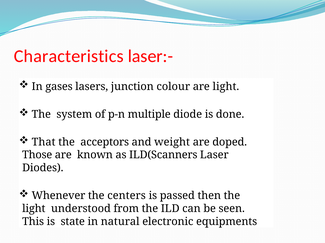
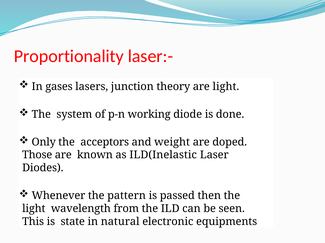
Characteristics: Characteristics -> Proportionality (69, 56)
colour: colour -> theory (173, 87)
multiple: multiple -> working (149, 115)
That: That -> Only (44, 142)
ILD(Scanners: ILD(Scanners -> ILD(Inelastic (163, 155)
centers: centers -> pattern (127, 196)
understood: understood -> wavelength (81, 209)
